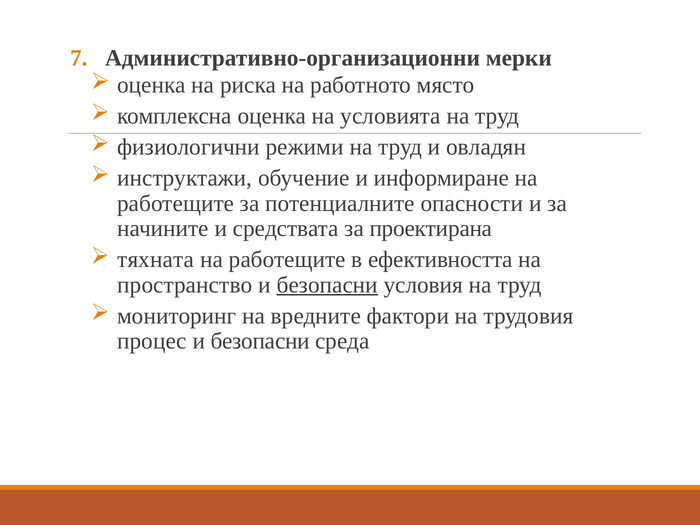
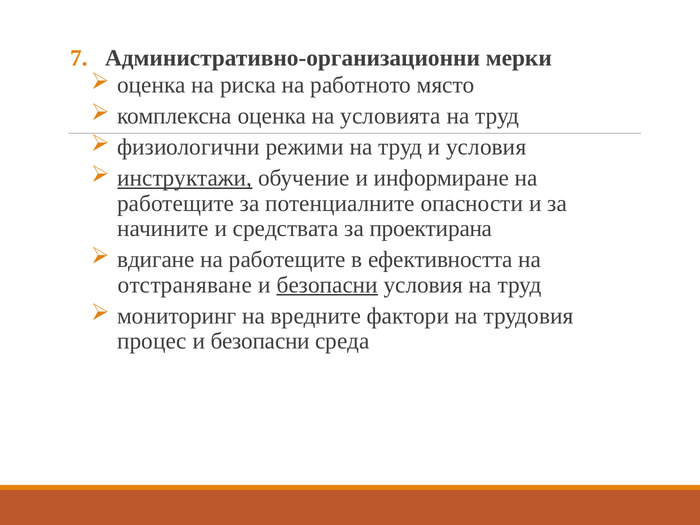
и овладян: овладян -> условия (486, 147)
инструктажи underline: none -> present (185, 178)
тяхната: тяхната -> вдигане (156, 260)
пространство: пространство -> отстраняване (185, 285)
